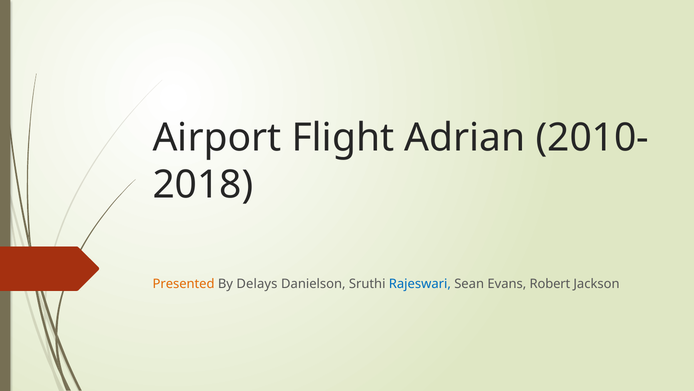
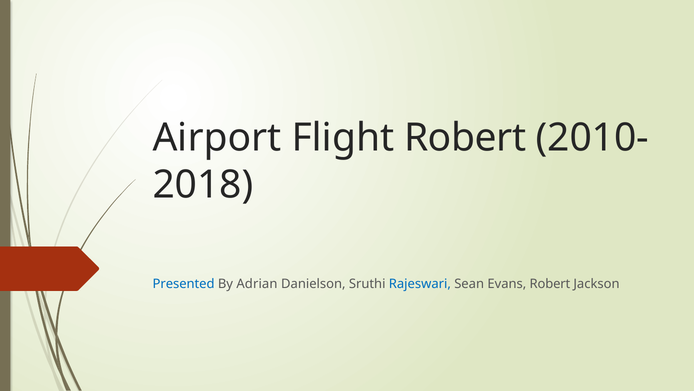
Flight Adrian: Adrian -> Robert (465, 138)
Presented colour: orange -> blue (184, 283)
Delays: Delays -> Adrian (257, 283)
